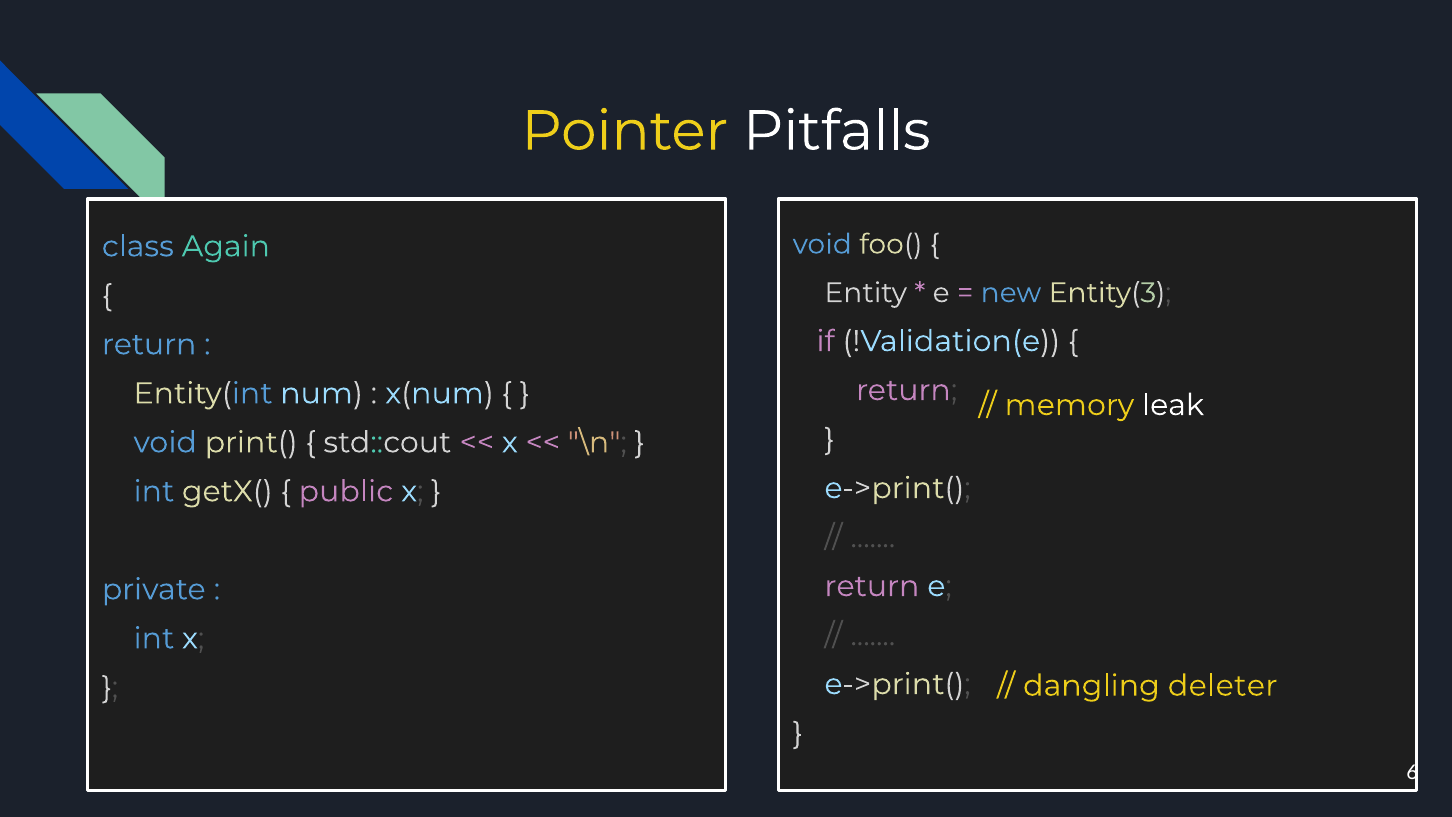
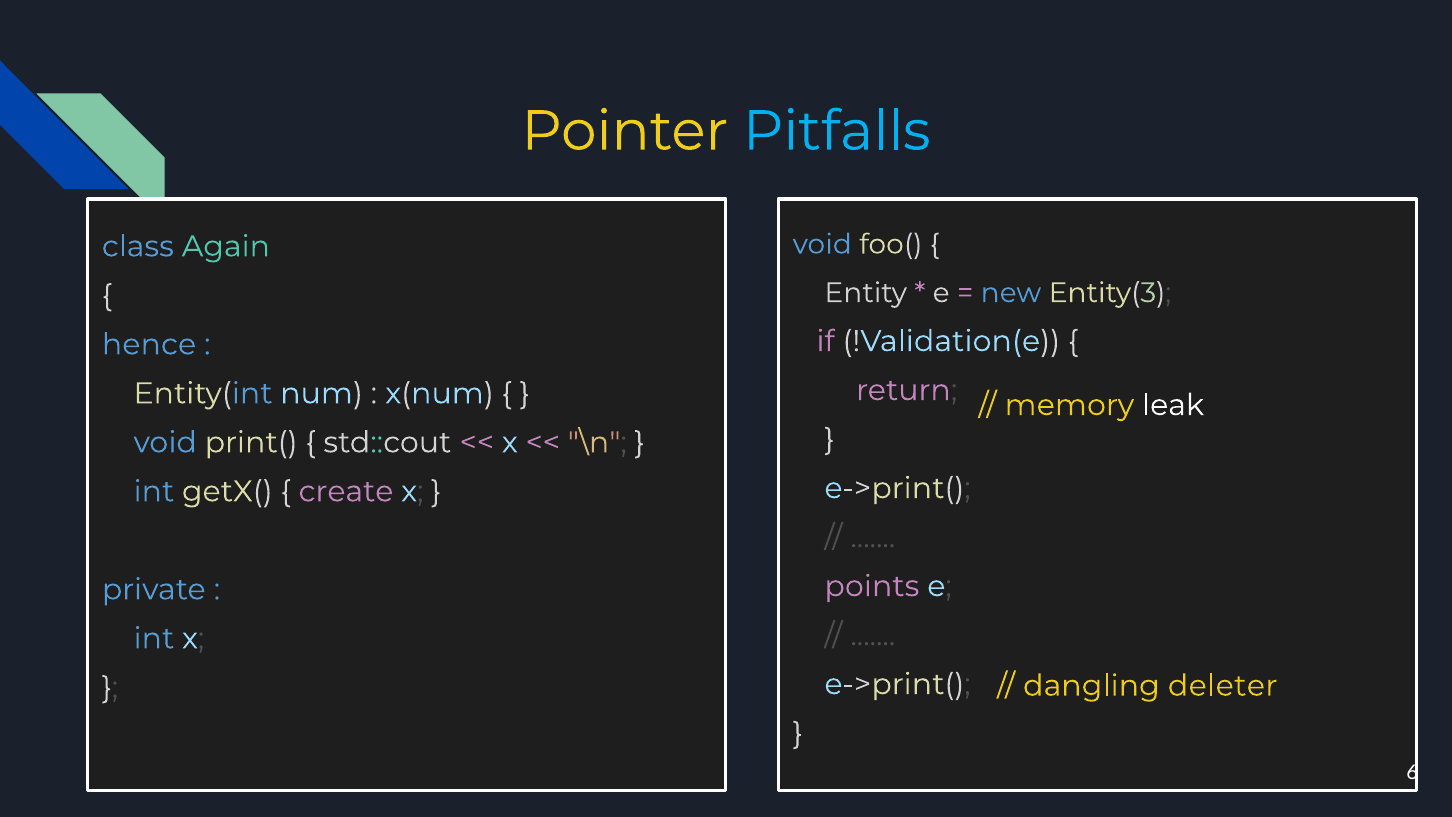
Pitfalls colour: white -> light blue (837, 131)
return: return -> hence (149, 344)
public: public -> create (346, 491)
return: return -> points (872, 586)
